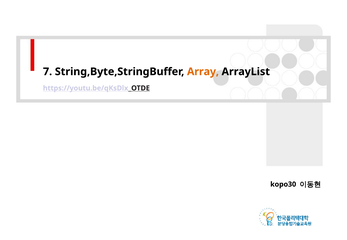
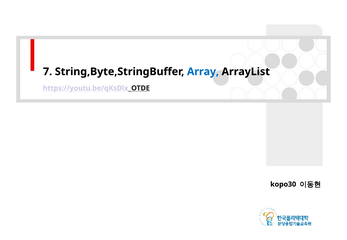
Array colour: orange -> blue (203, 72)
